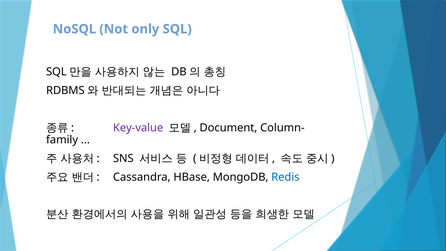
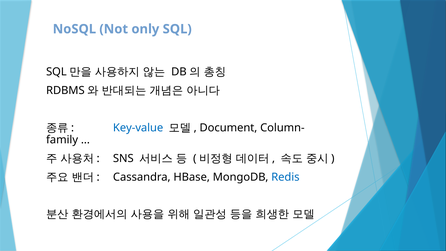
Key-value colour: purple -> blue (138, 128)
